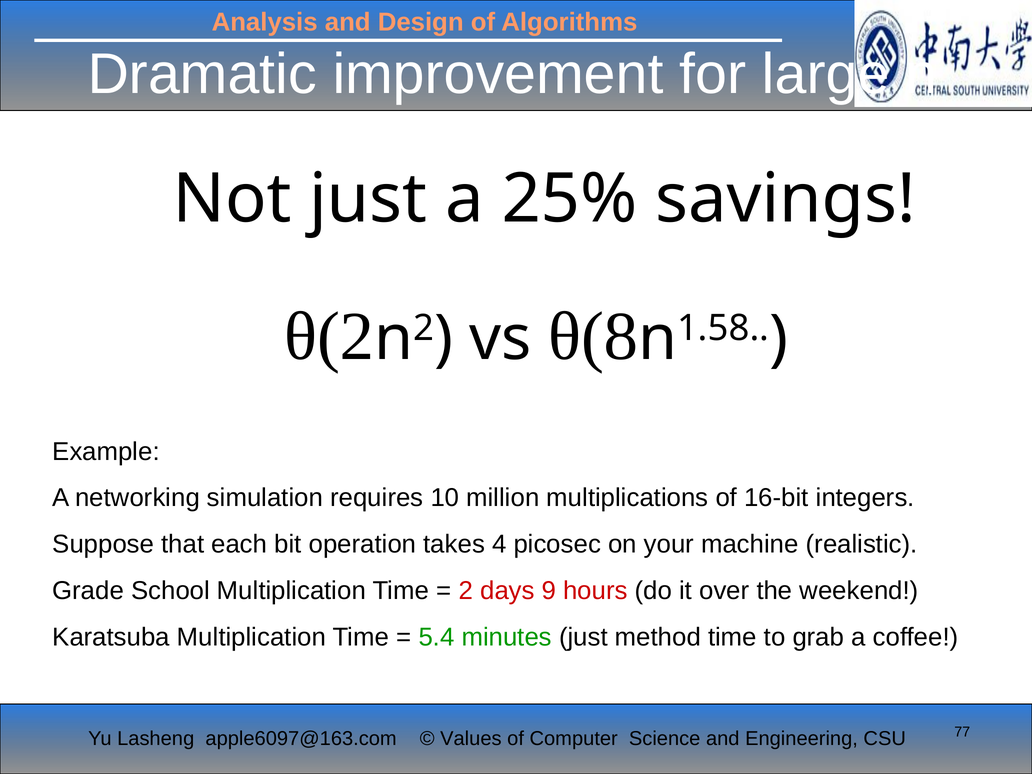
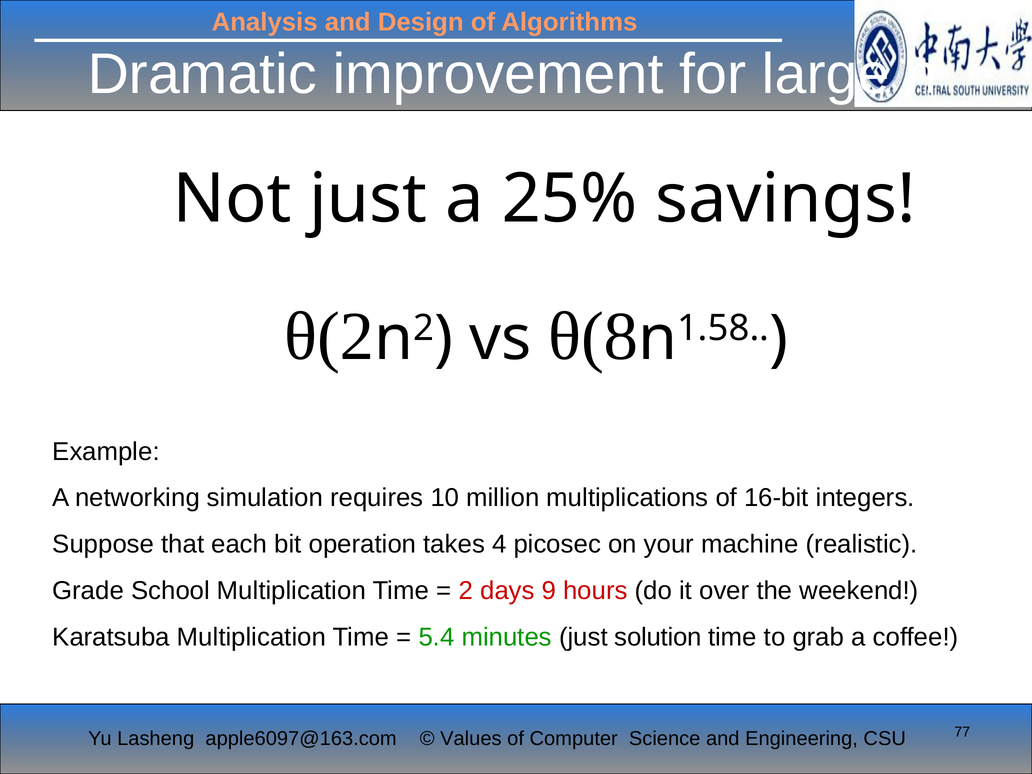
method: method -> solution (658, 637)
